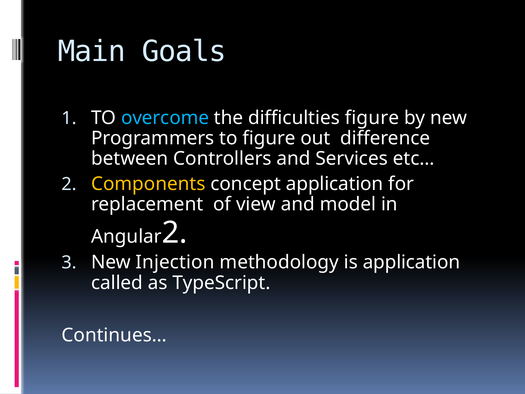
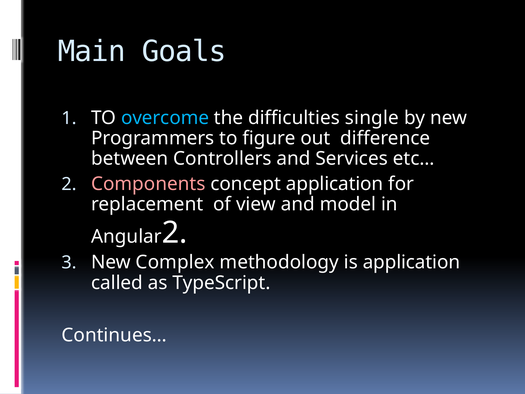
difficulties figure: figure -> single (372, 118)
Components colour: yellow -> pink (148, 184)
Injection: Injection -> Complex (175, 262)
